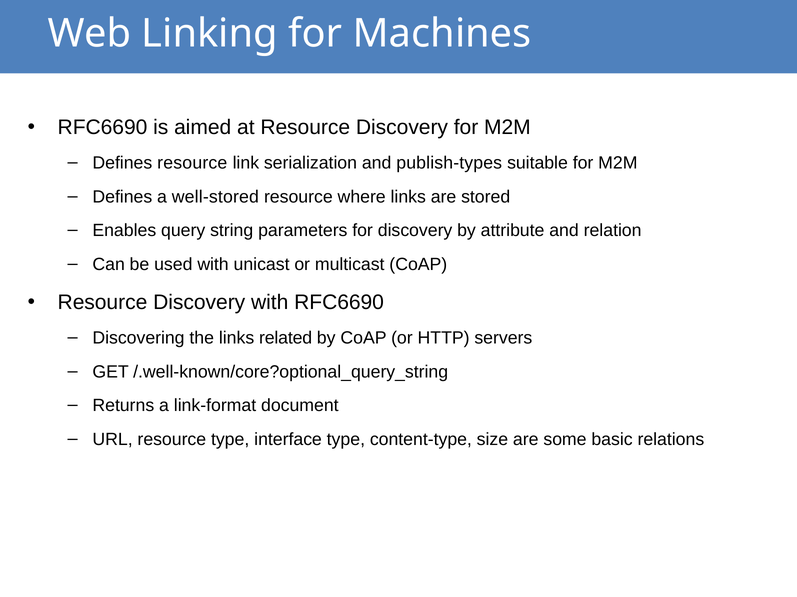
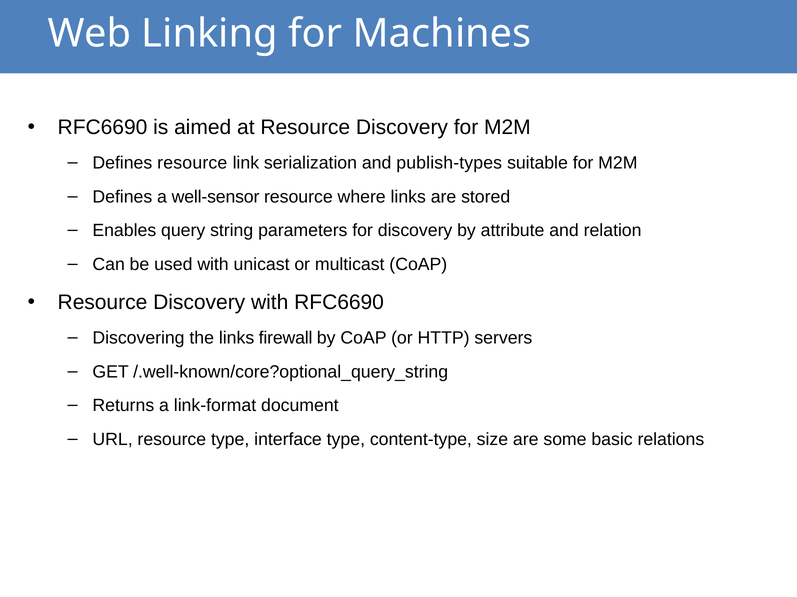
well-stored: well-stored -> well-sensor (216, 197)
related: related -> firewall (286, 338)
